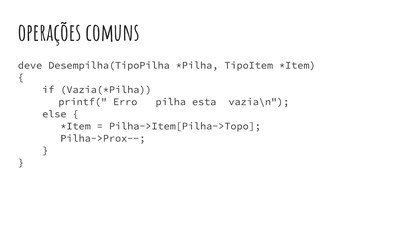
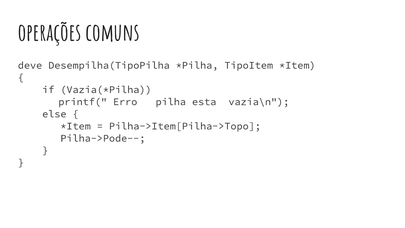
Pilha->Prox--: Pilha->Prox-- -> Pilha->Pode-- (103, 138)
